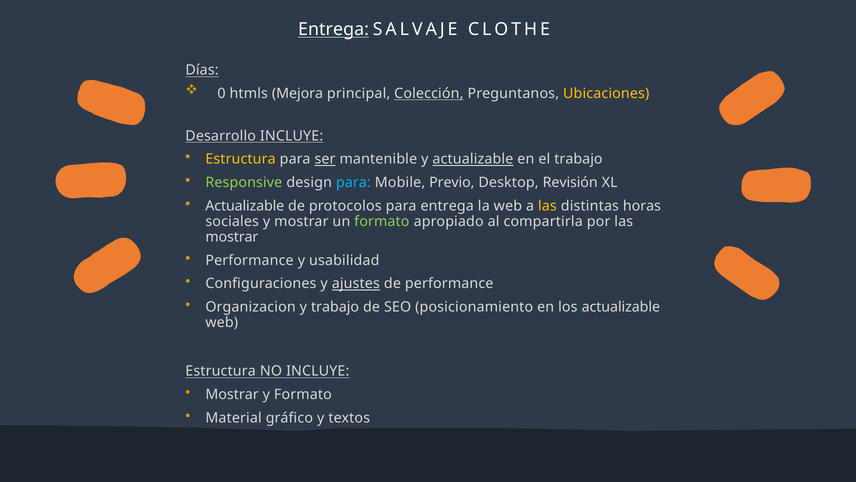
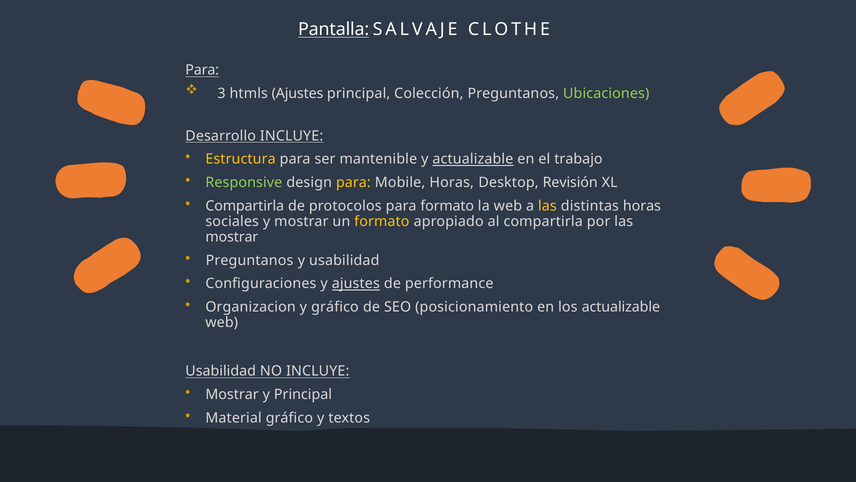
Entrega: Entrega -> Pantalla (334, 29)
Días: Días -> Para (202, 70)
0: 0 -> 3 (222, 93)
htmls Mejora: Mejora -> Ajustes (298, 93)
Colección underline: present -> none (429, 93)
Ubicaciones colour: yellow -> light green (606, 93)
ser underline: present -> none (325, 159)
para colour: light blue -> yellow (353, 182)
Mobile Previo: Previo -> Horas (452, 182)
Actualizable: Actualizable -> Compartirla (245, 206)
para entrega: entrega -> formato (447, 206)
formato colour: light green -> yellow (382, 221)
Performance: Performance -> Preguntanos (250, 260)
y trabajo: trabajo -> gráfico (335, 307)
Estructura: Estructura -> Usabilidad (221, 371)
y Formato: Formato -> Principal (303, 394)
